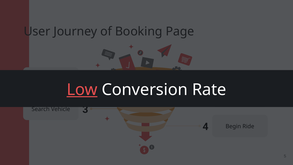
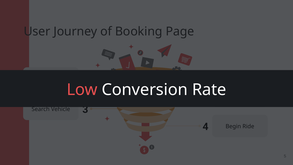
Low underline: present -> none (82, 90)
